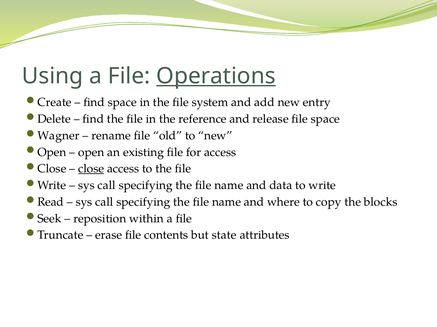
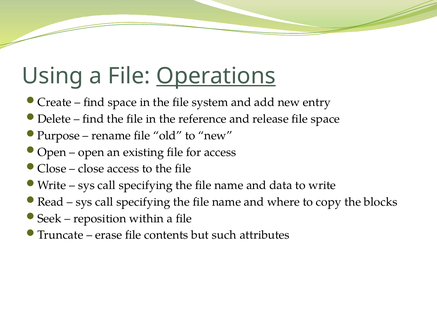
Wagner: Wagner -> Purpose (59, 136)
close underline: present -> none (91, 169)
state: state -> such (224, 236)
